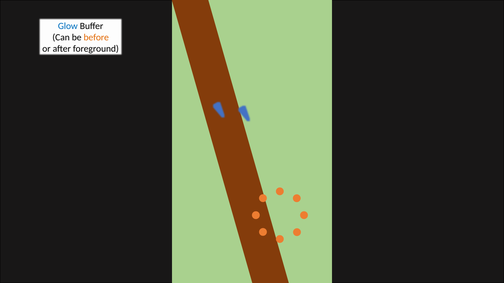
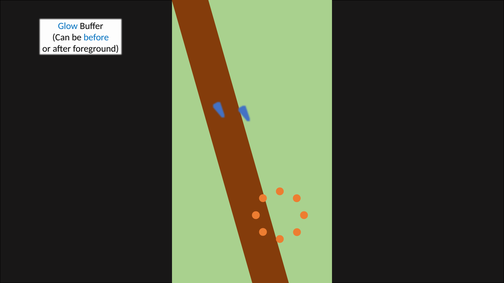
before colour: orange -> blue (96, 37)
